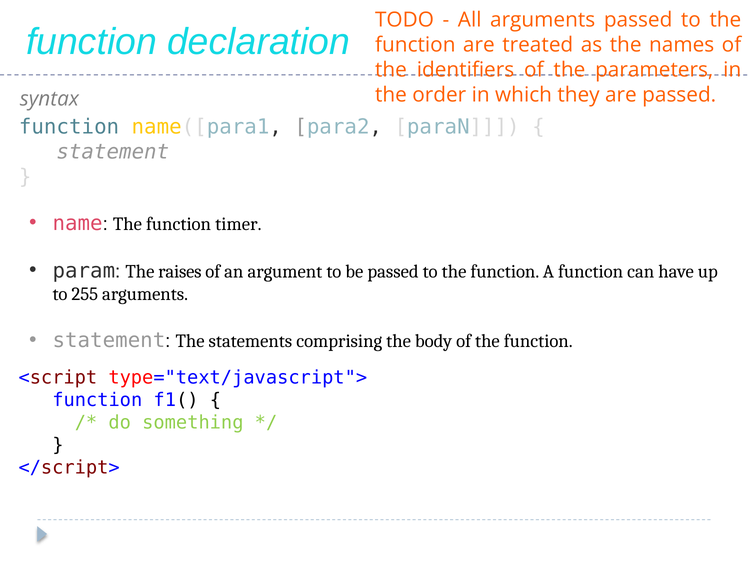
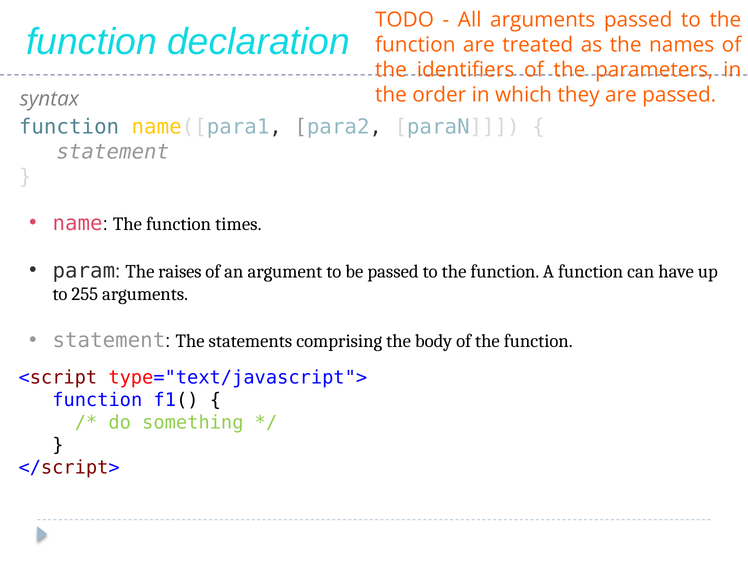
timer: timer -> times (238, 224)
